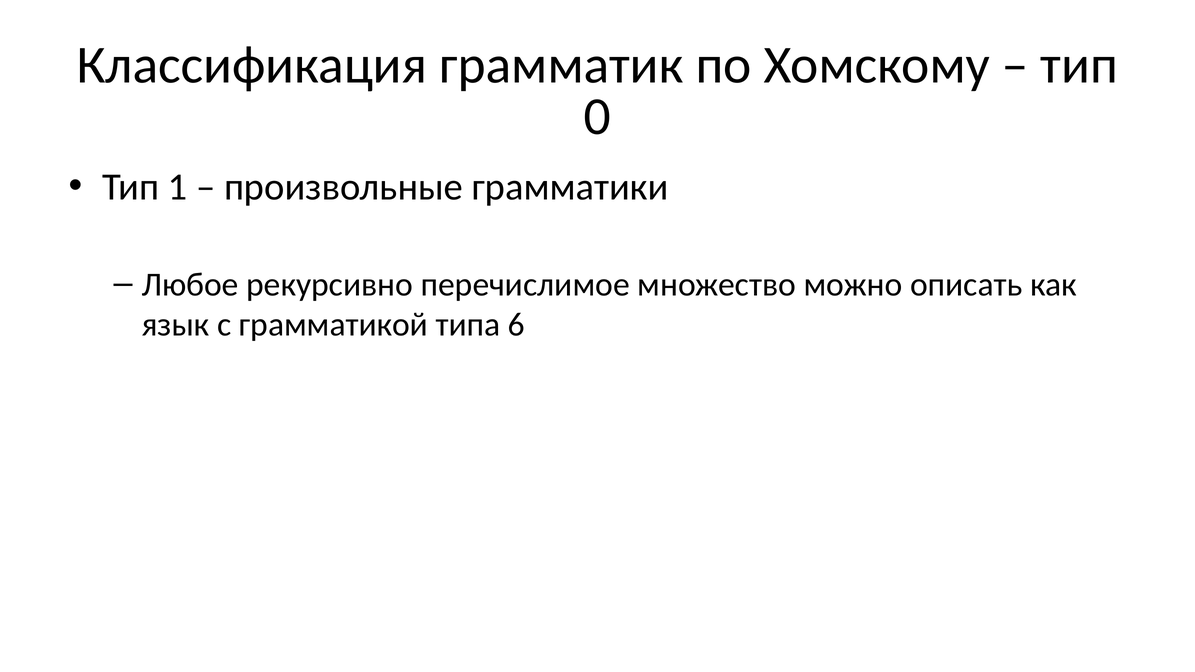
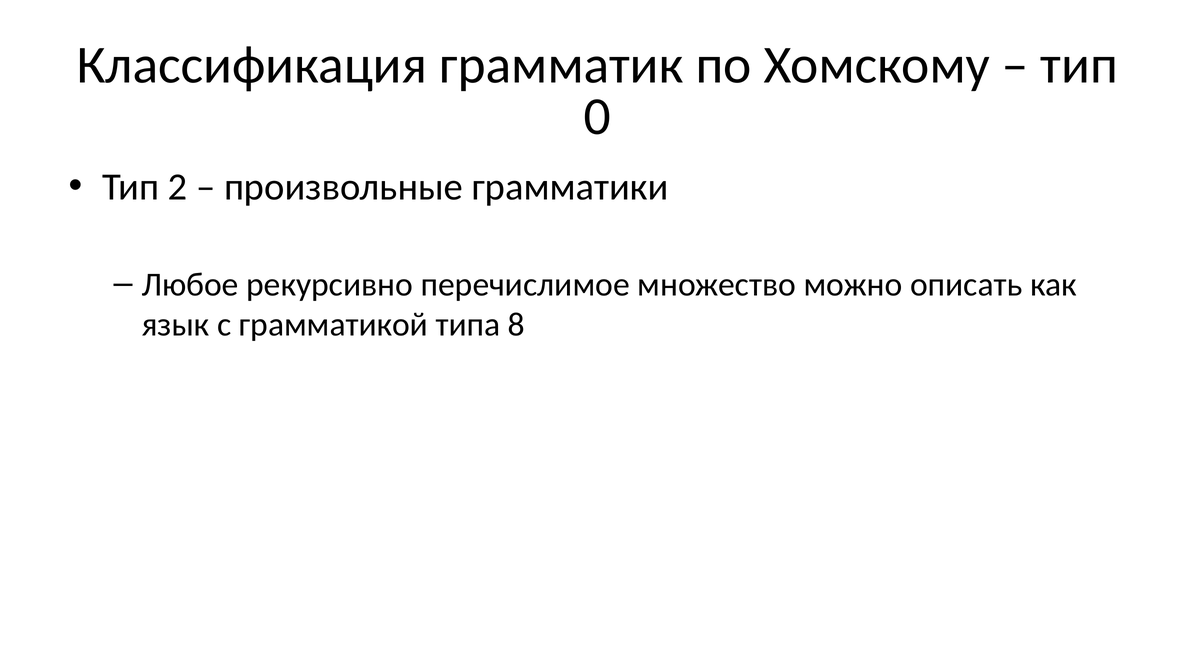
1: 1 -> 2 (178, 187)
6: 6 -> 8 (516, 325)
